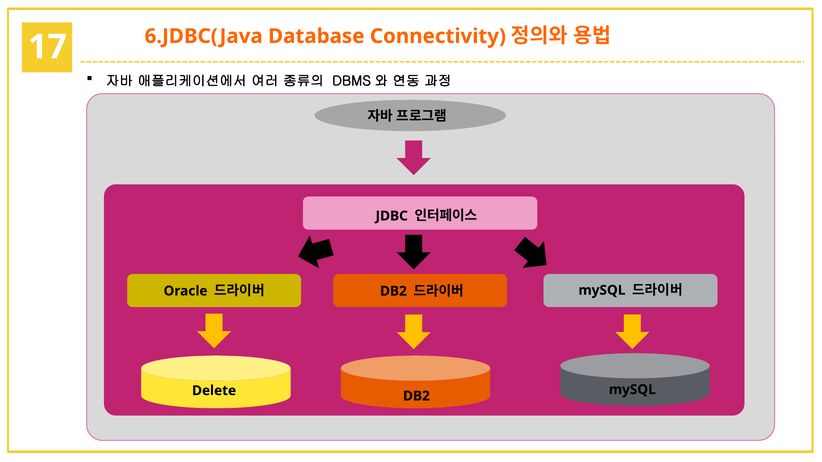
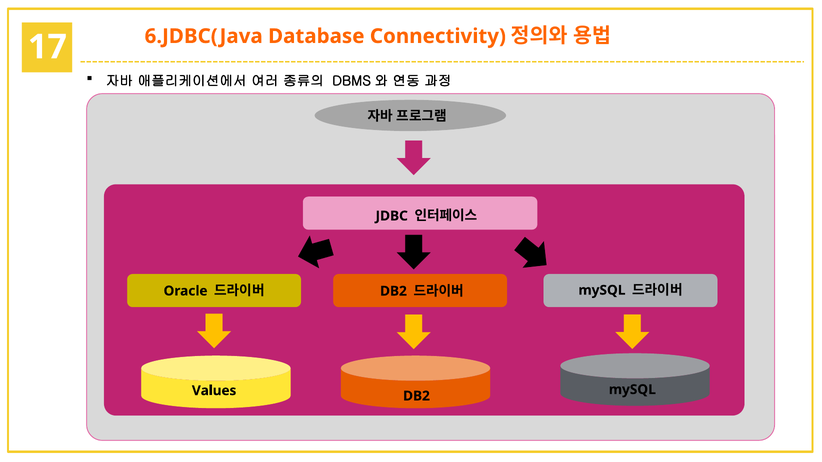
Delete: Delete -> Values (214, 391)
